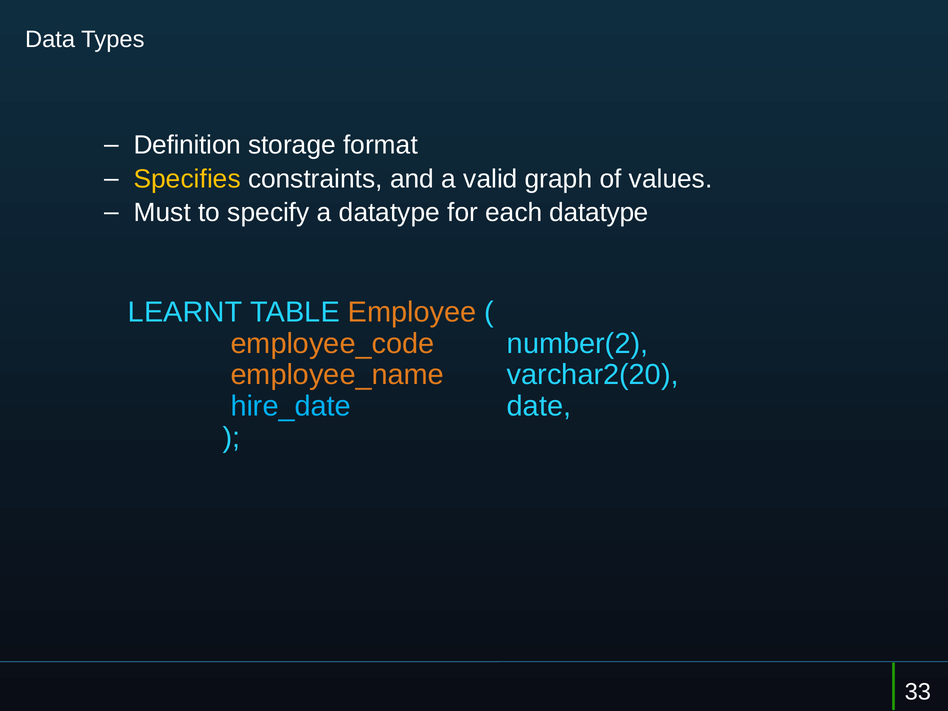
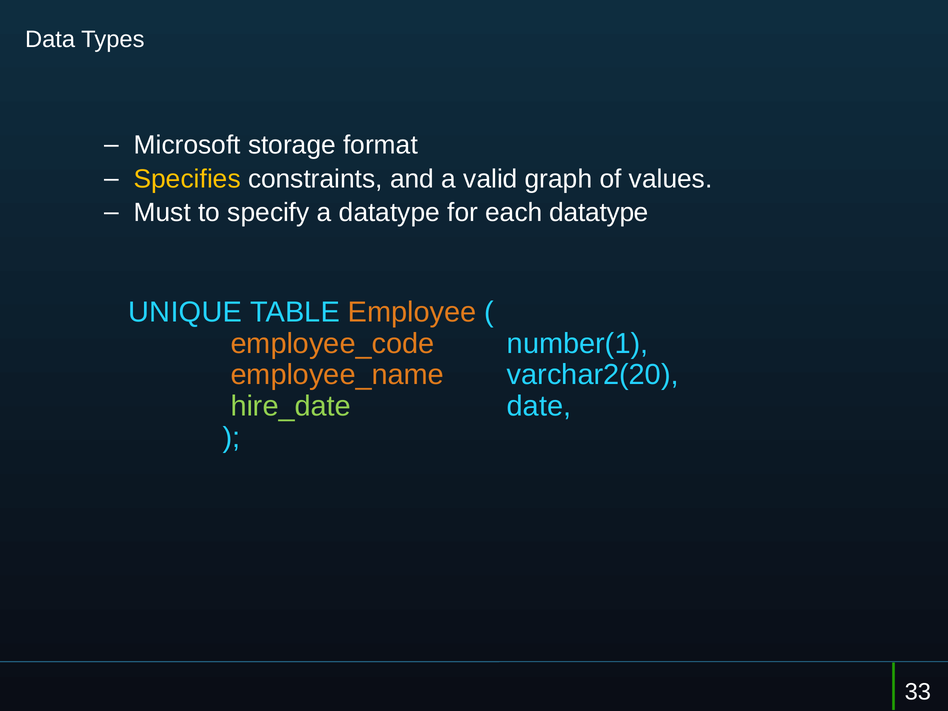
Definition: Definition -> Microsoft (187, 145)
LEARNT: LEARNT -> UNIQUE (185, 312)
number(2: number(2 -> number(1 (578, 344)
hire_date colour: light blue -> light green (291, 406)
